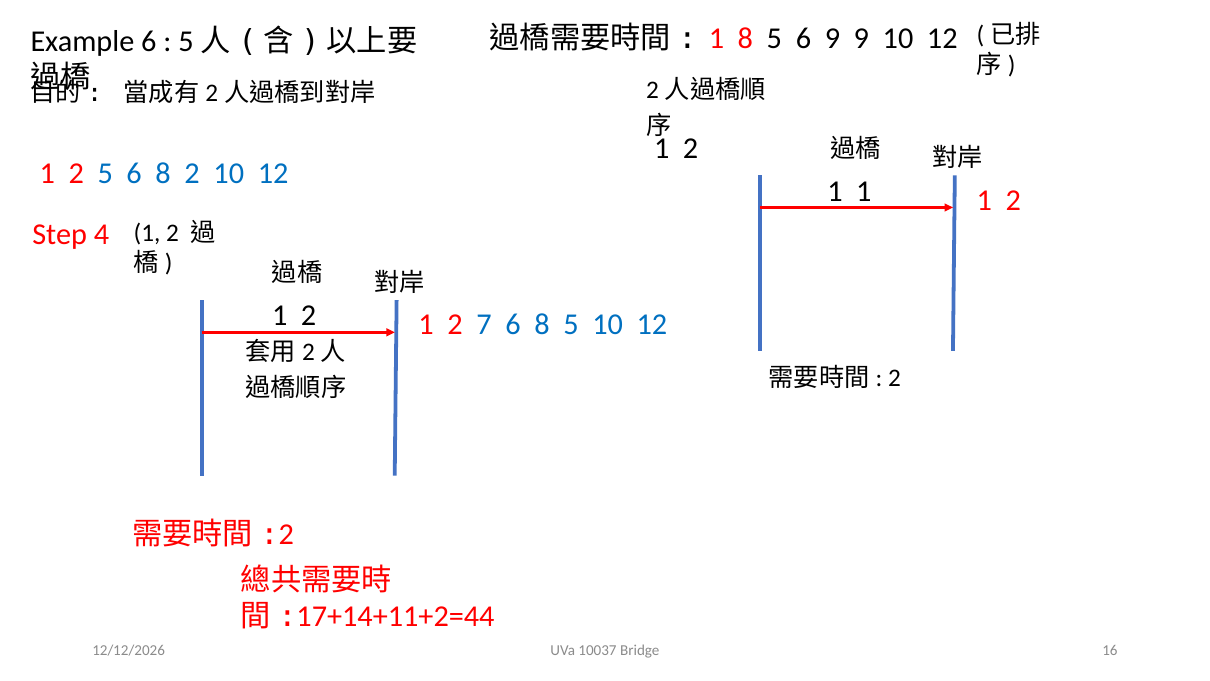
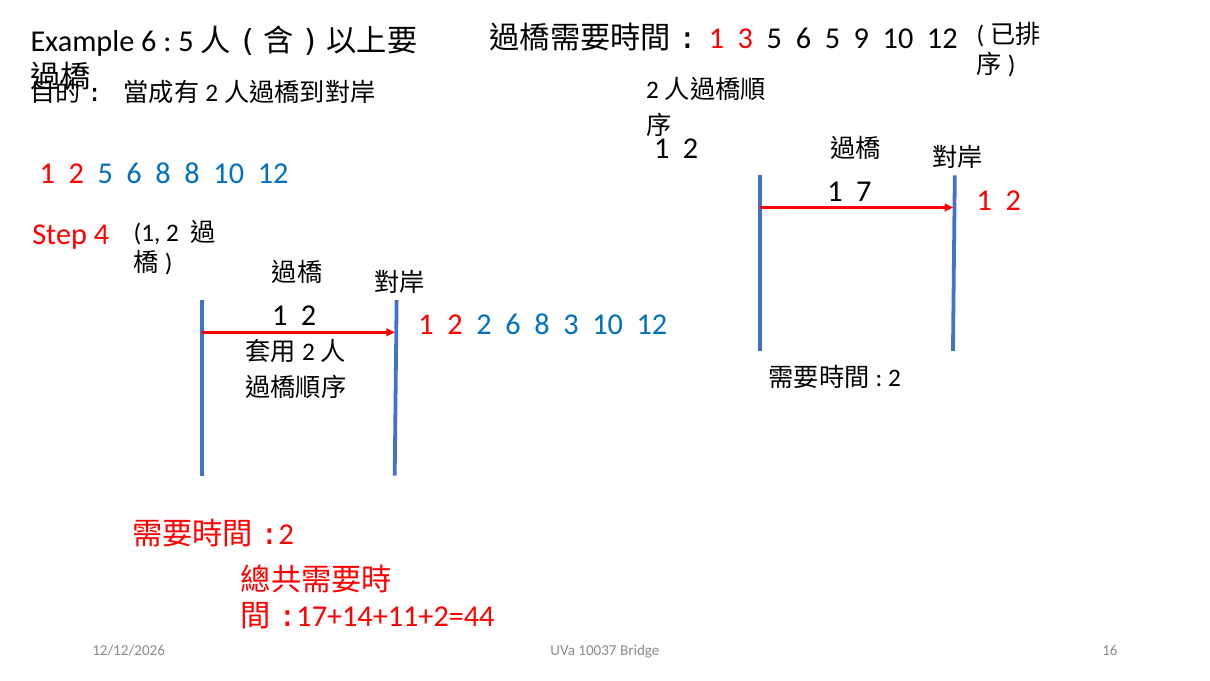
1 8: 8 -> 3 (745, 39)
6 9: 9 -> 5 (832, 39)
8 2: 2 -> 8 (192, 173)
1: 1 -> 7 (864, 191)
2 7: 7 -> 2 (484, 325)
6 8 5: 5 -> 3 (571, 325)
